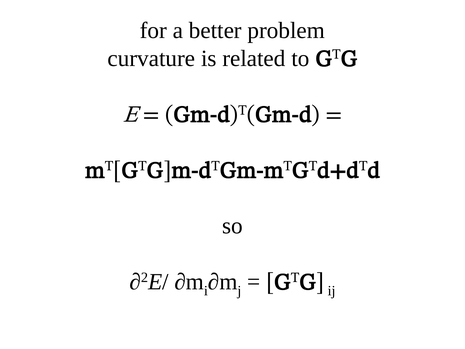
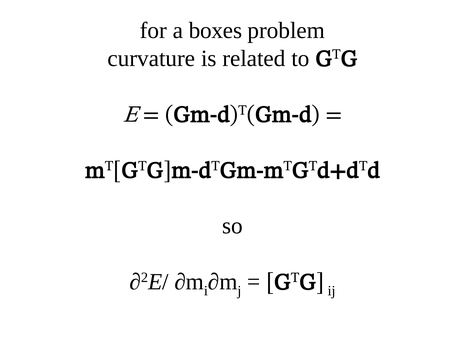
better: better -> boxes (215, 30)
